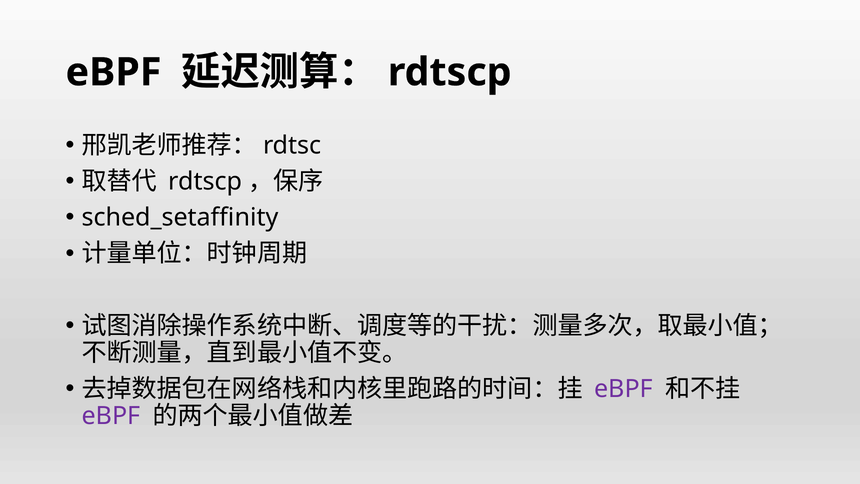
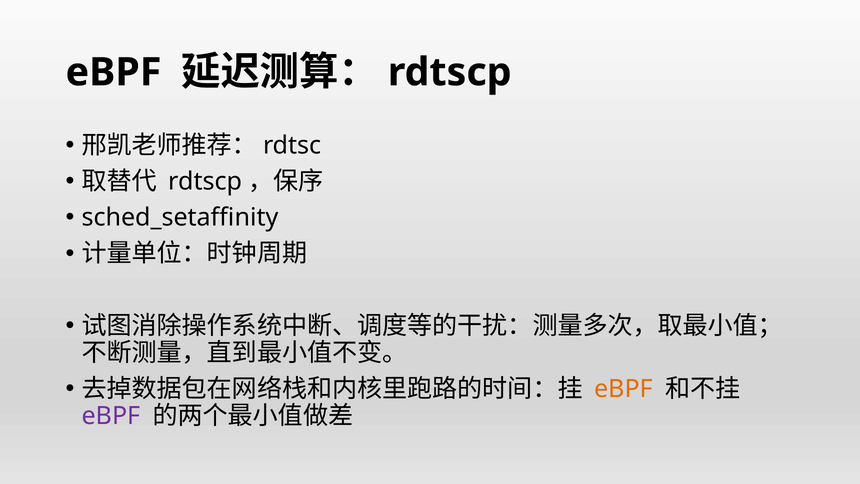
eBPF colour: purple -> orange (624, 389)
